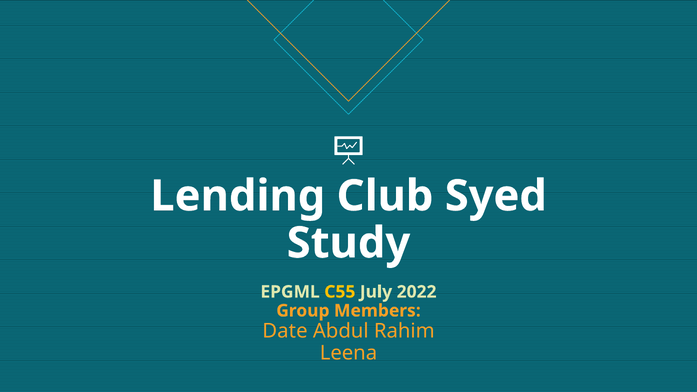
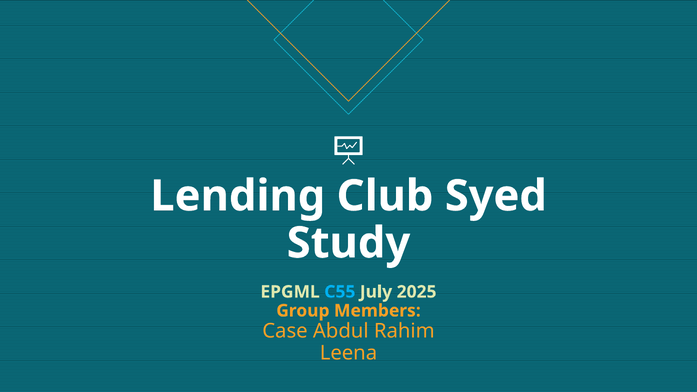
C55 colour: yellow -> light blue (340, 292)
2022: 2022 -> 2025 (417, 292)
Date: Date -> Case (285, 331)
